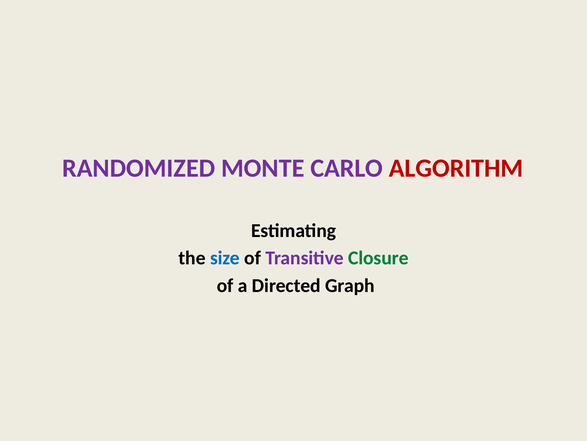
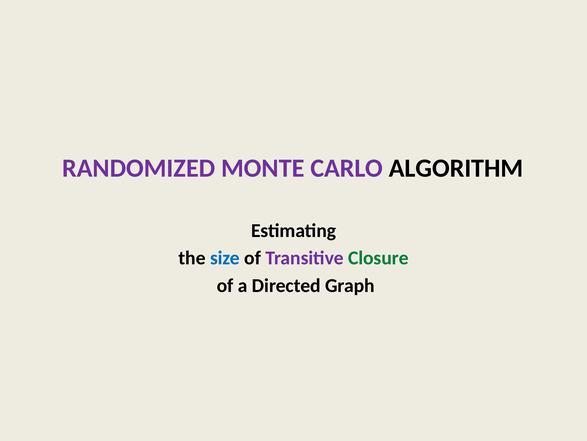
ALGORITHM colour: red -> black (456, 168)
